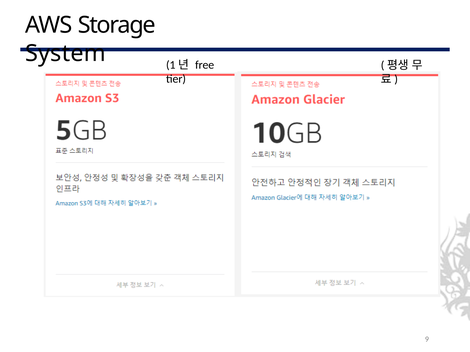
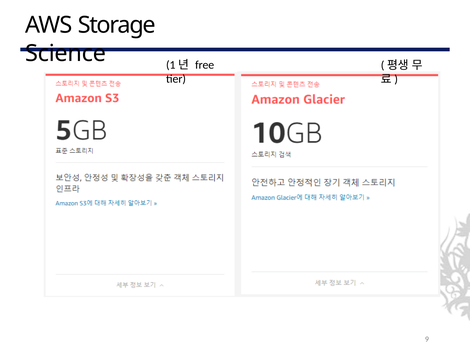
System: System -> Science (66, 53)
